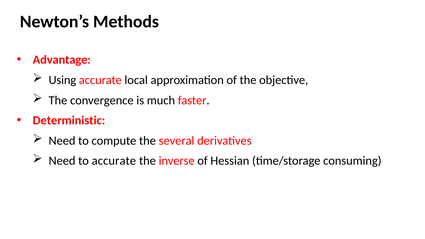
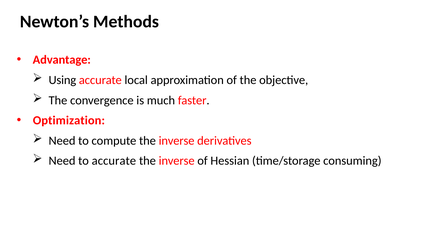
Deterministic: Deterministic -> Optimization (69, 121)
compute the several: several -> inverse (177, 141)
